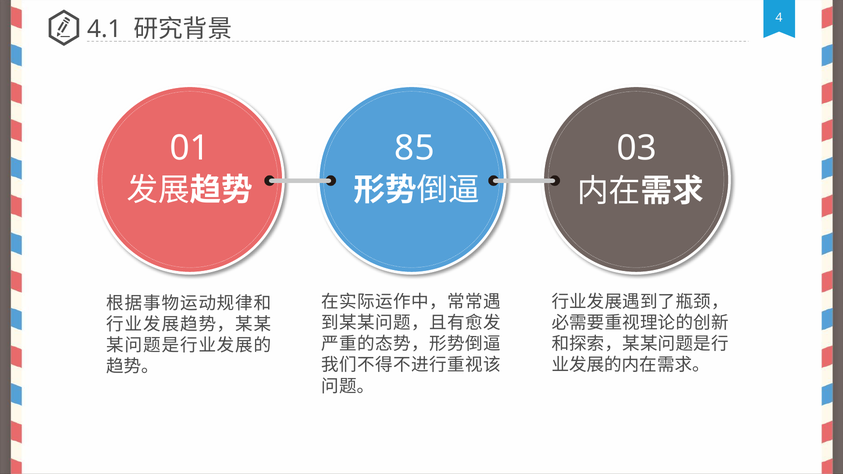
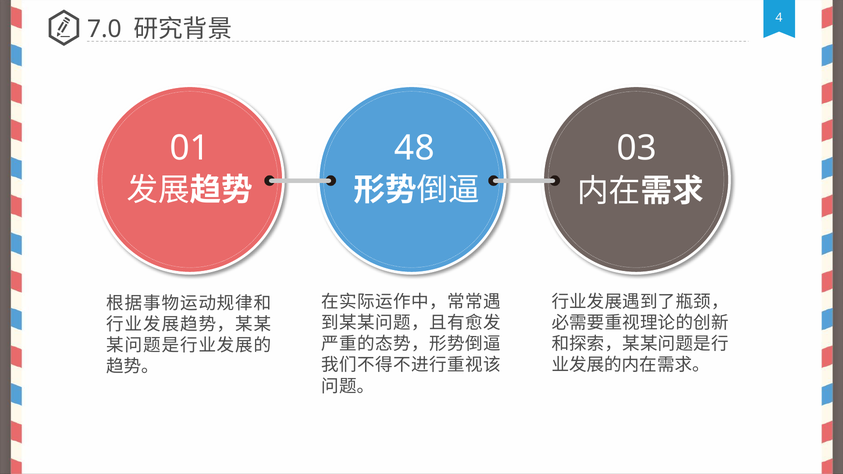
4.1: 4.1 -> 7.0 (104, 29)
85: 85 -> 48 (415, 148)
